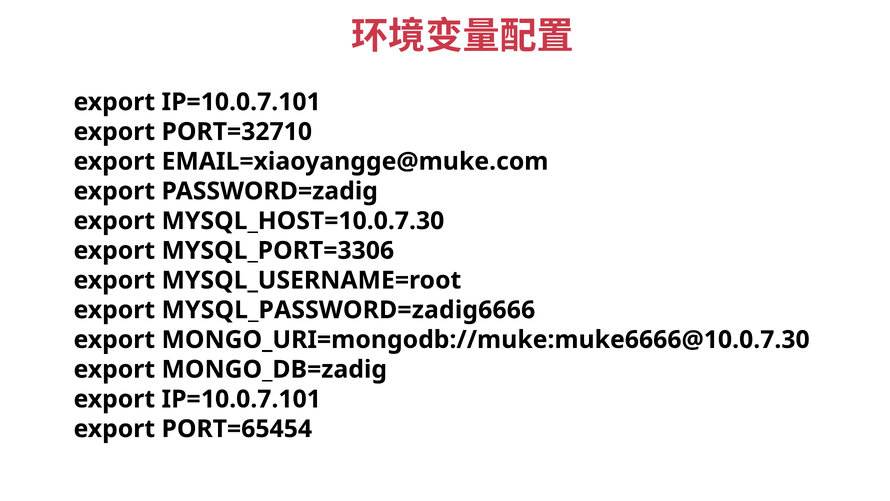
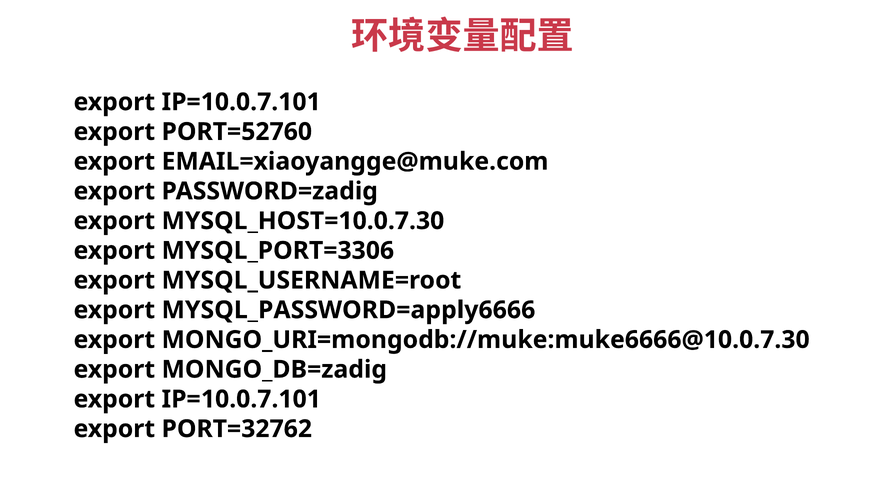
PORT=32710: PORT=32710 -> PORT=52760 (237, 132)
MYSQL_PASSWORD=zadig6666: MYSQL_PASSWORD=zadig6666 -> MYSQL_PASSWORD=apply6666 (348, 310)
PORT=65454: PORT=65454 -> PORT=32762 (237, 429)
